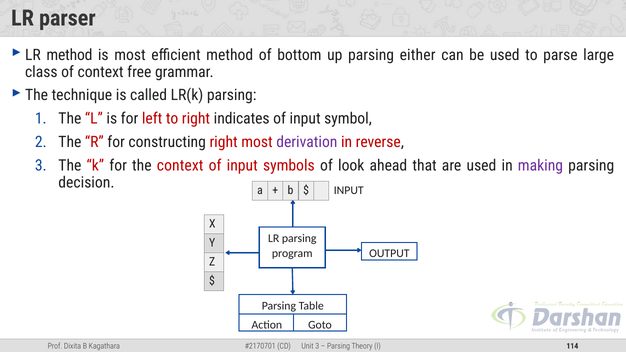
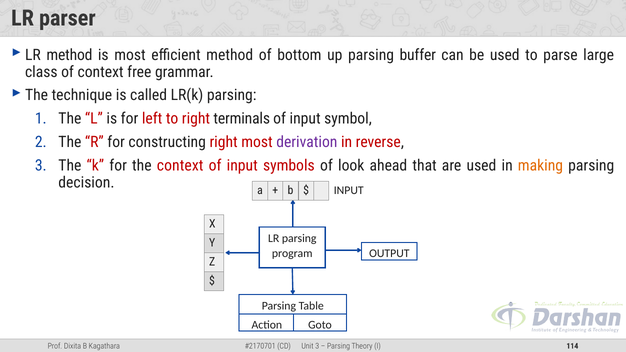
either: either -> buffer (418, 55)
indicates: indicates -> terminals (242, 119)
making colour: purple -> orange (540, 166)
